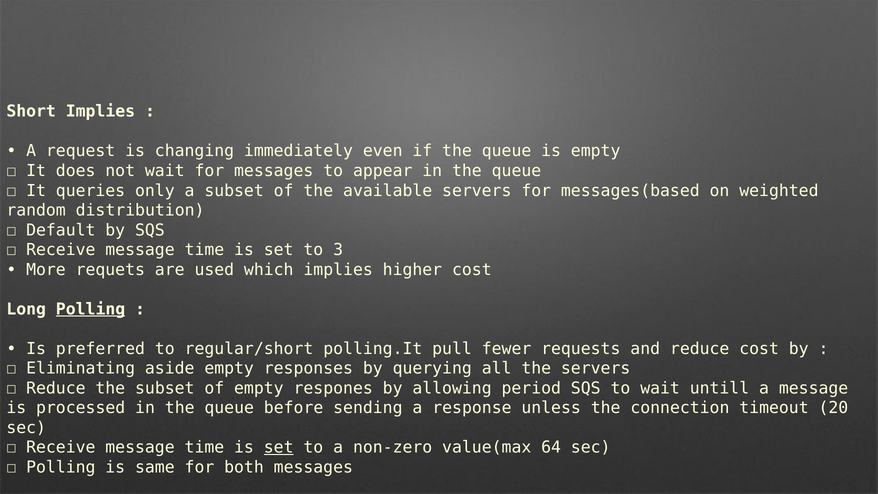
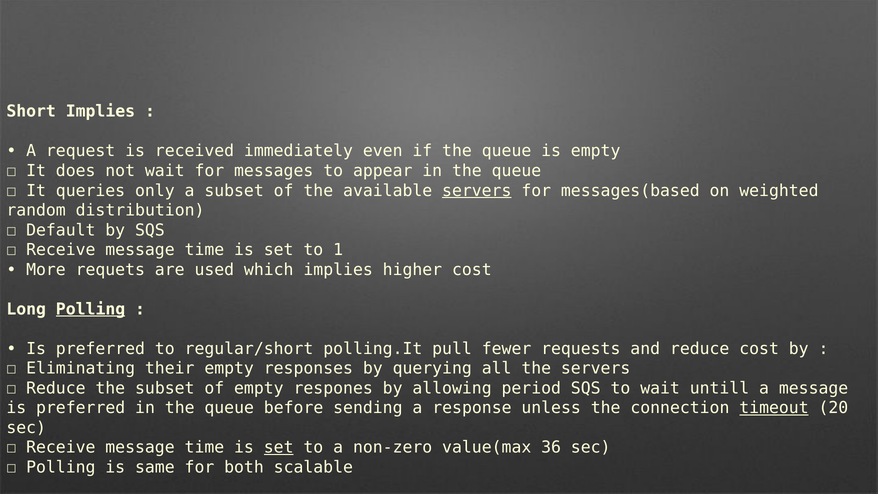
changing: changing -> received (194, 151)
servers underline: none -> present (477, 191)
3: 3 -> 1 (338, 250)
aside: aside -> their (170, 368)
processed: processed -> preferred (81, 408)
timeout underline: none -> present (774, 408)
64: 64 -> 36 (551, 447)
both messages: messages -> scalable (313, 467)
